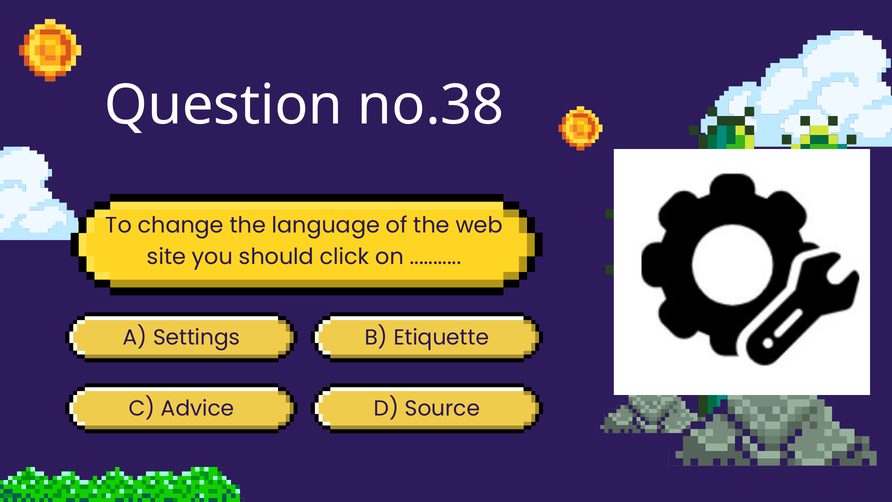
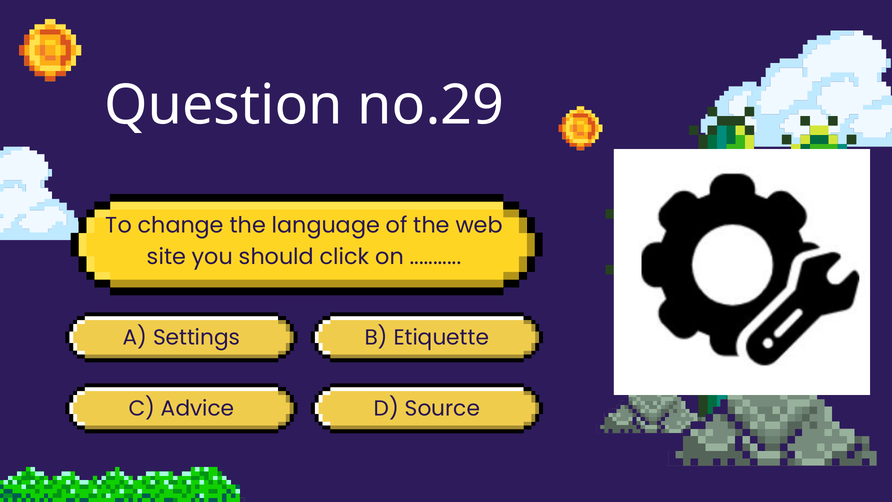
no.38: no.38 -> no.29 (431, 105)
